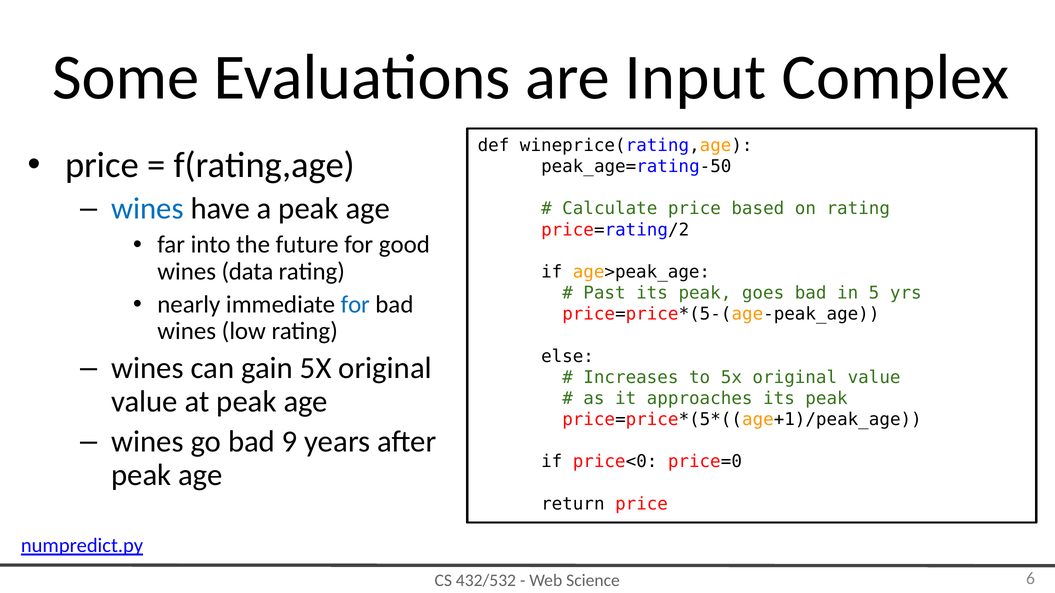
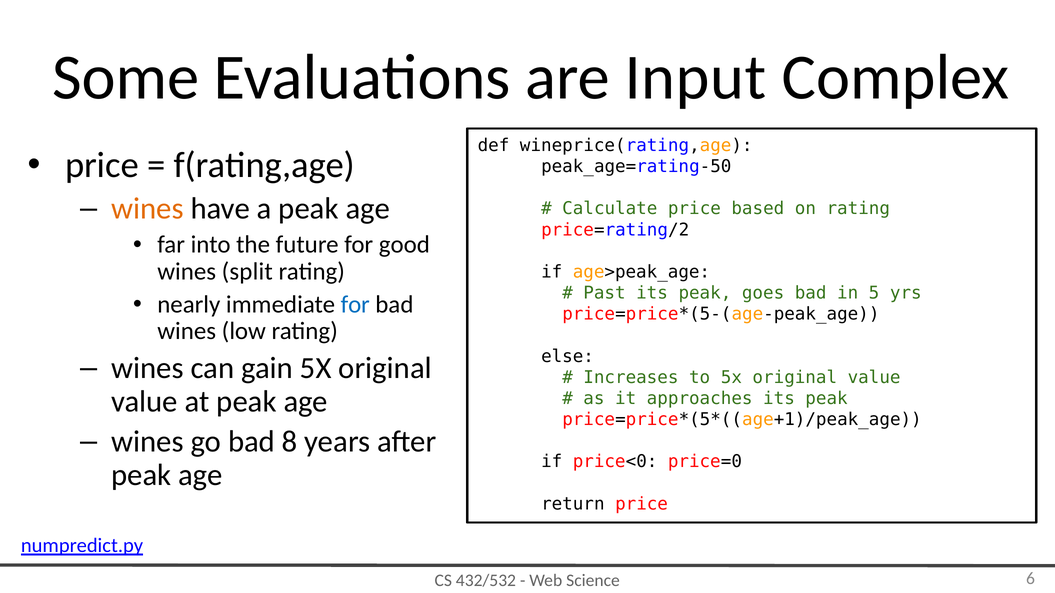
wines colour: blue -> orange (147, 209)
data: data -> split (247, 272)
9: 9 -> 8 (290, 442)
